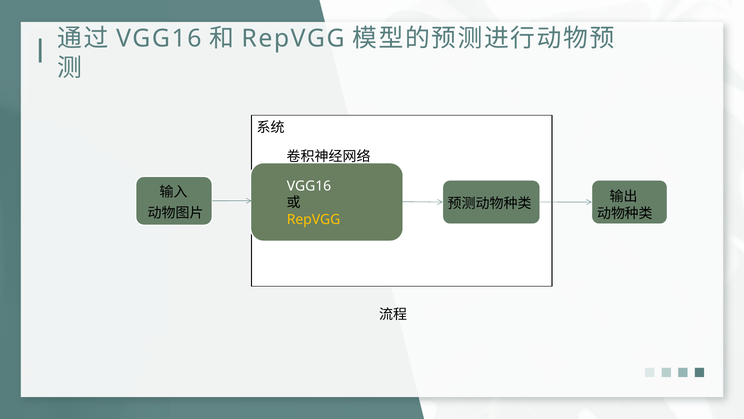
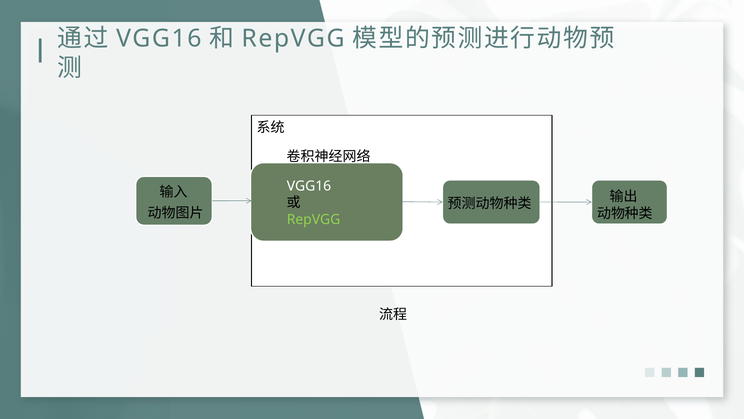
RepVGG colour: yellow -> light green (314, 219)
